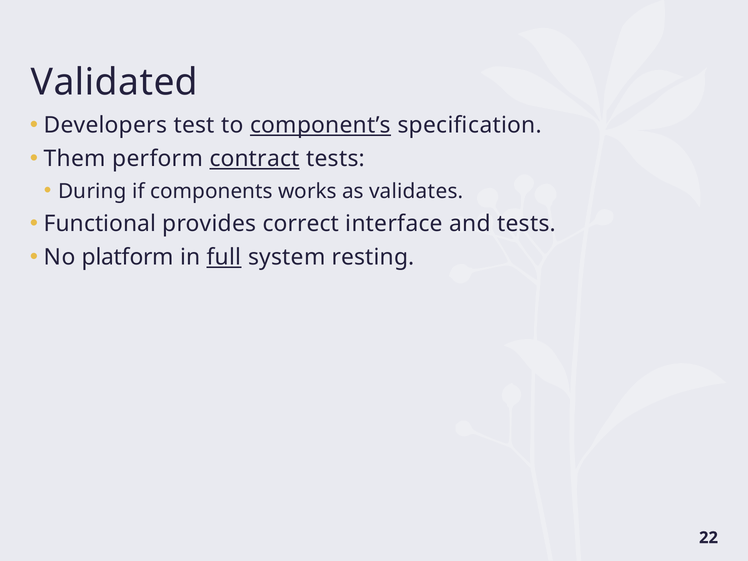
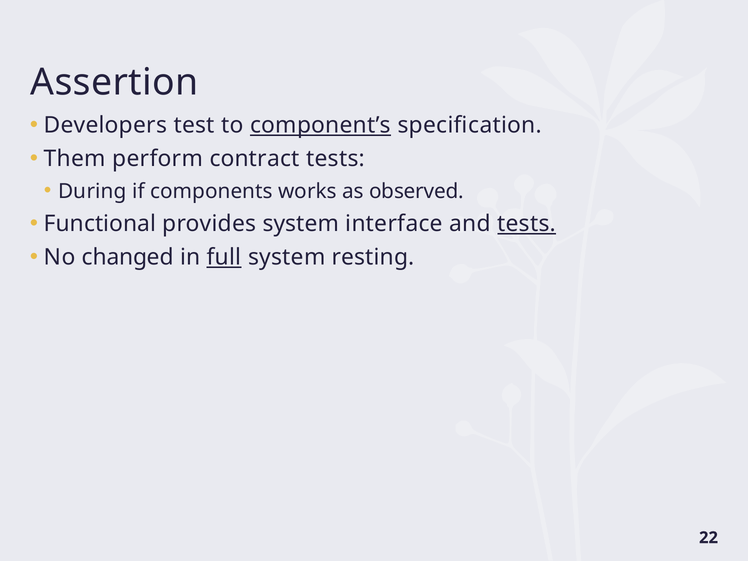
Validated: Validated -> Assertion (114, 82)
contract underline: present -> none (254, 159)
validates: validates -> observed (416, 191)
provides correct: correct -> system (301, 224)
tests underline: none -> present (527, 224)
platform: platform -> changed (128, 257)
